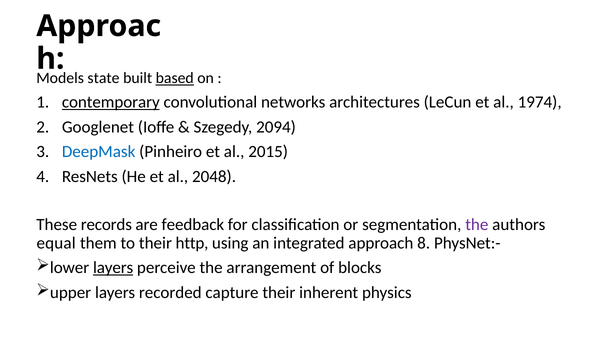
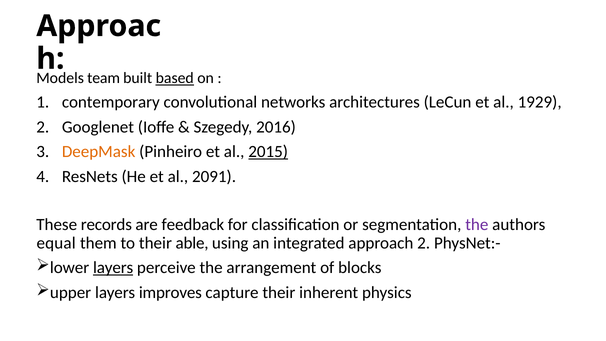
state: state -> team (104, 78)
contemporary underline: present -> none (111, 102)
1974: 1974 -> 1929 (540, 102)
2094: 2094 -> 2016 (276, 127)
DeepMask colour: blue -> orange (99, 152)
2015 underline: none -> present (268, 152)
2048: 2048 -> 2091 (214, 176)
http: http -> able (192, 243)
approach 8: 8 -> 2 (424, 243)
recorded: recorded -> improves (170, 292)
